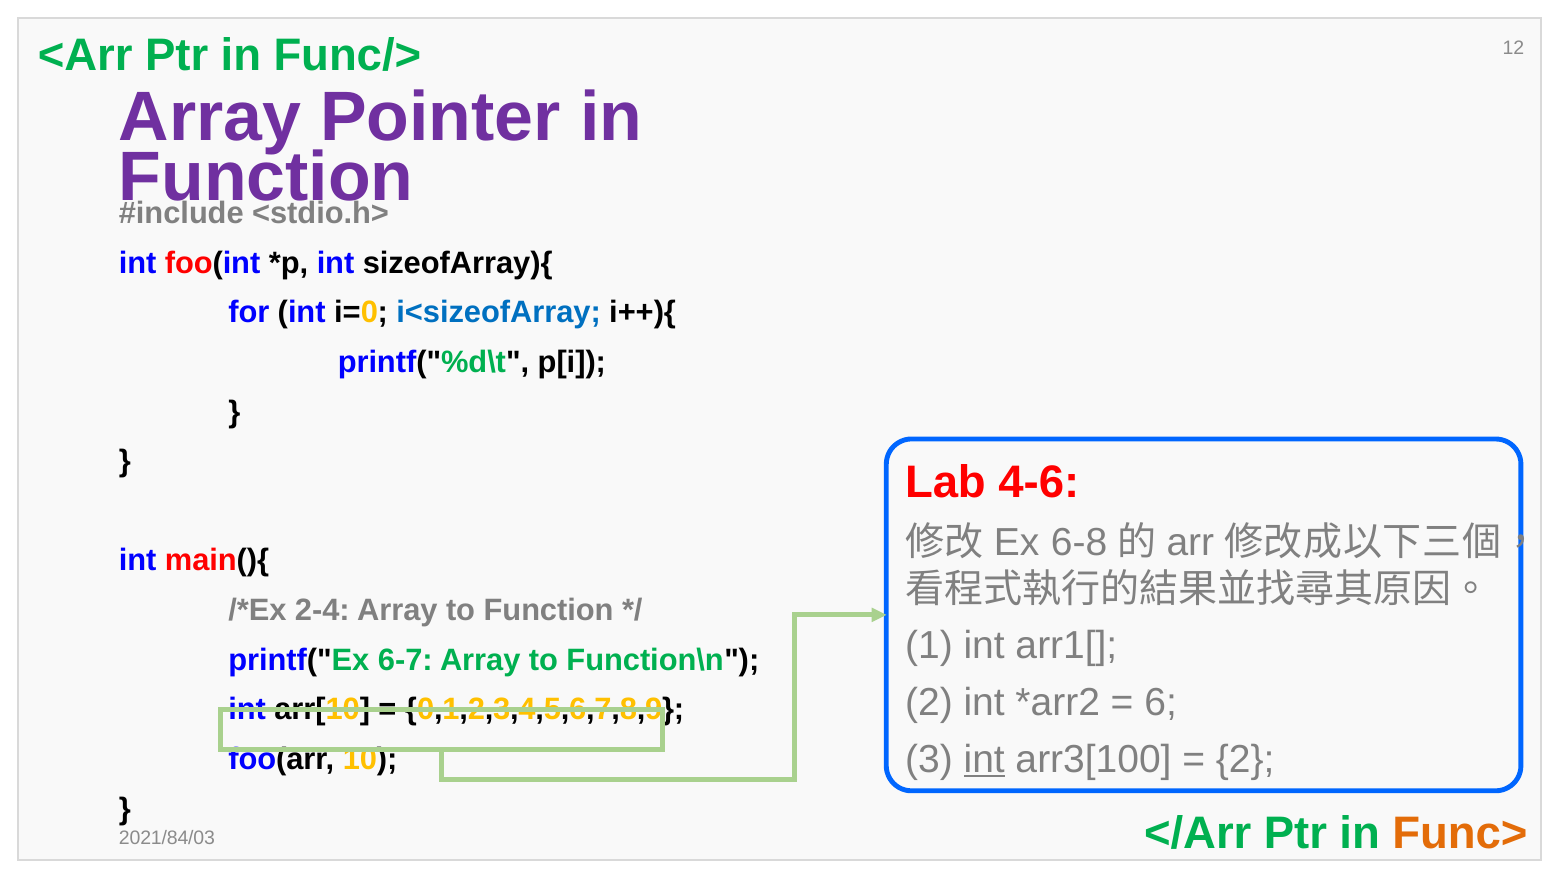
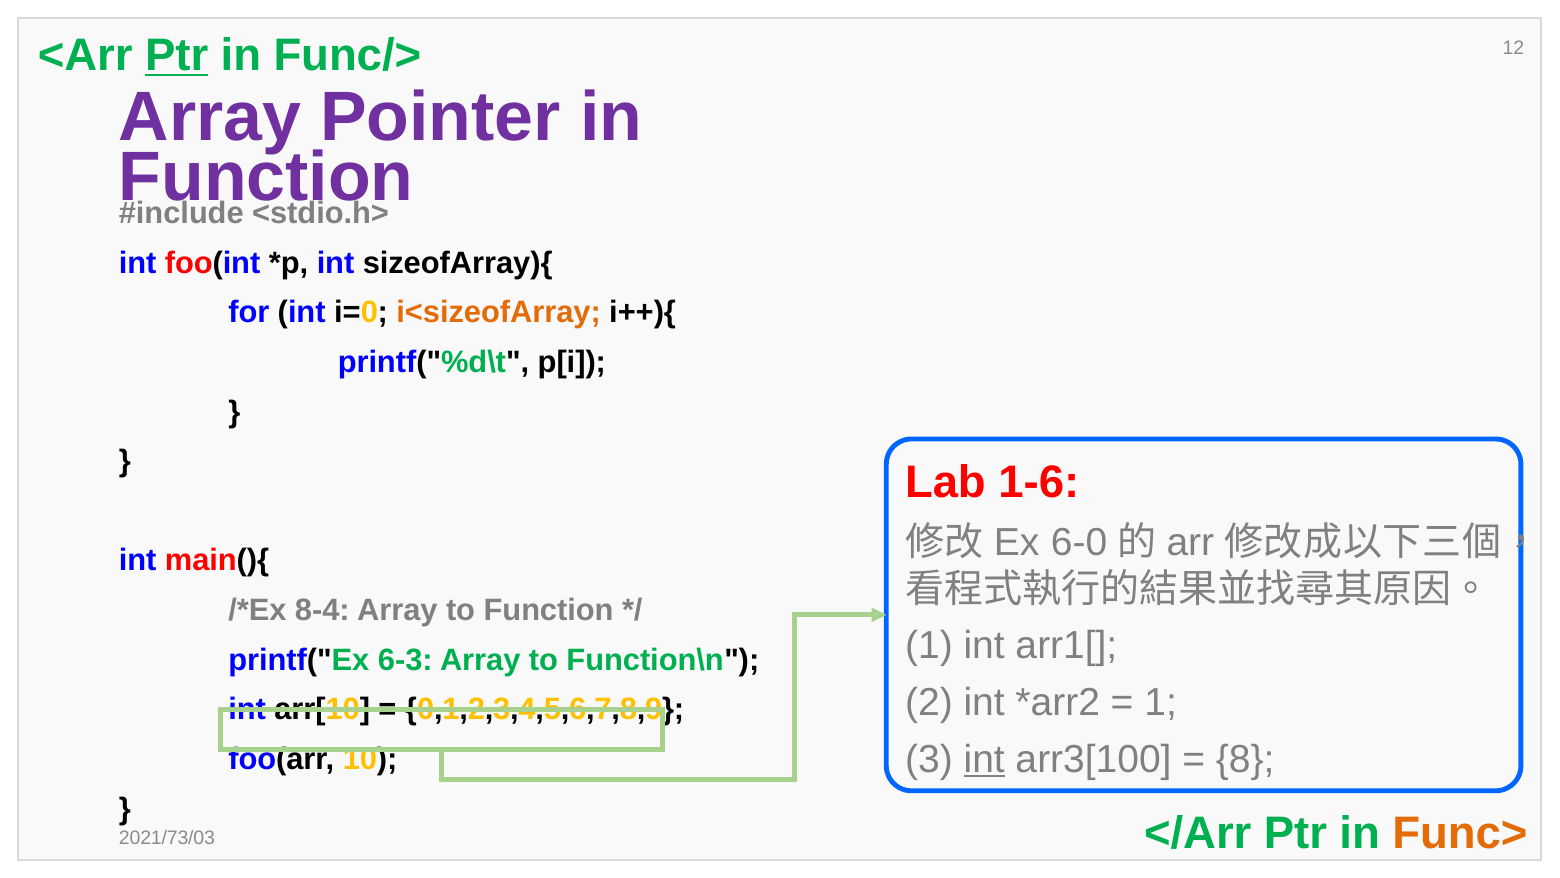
Ptr underline: none -> present (177, 55)
i<sizeofArray colour: blue -> orange (499, 312)
4-6: 4-6 -> 1-6 (1039, 482)
6-8: 6-8 -> 6-0 (1079, 542)
2-4: 2-4 -> 8-4 (322, 610)
6-7: 6-7 -> 6-3 (405, 660)
6: 6 -> 1 (1161, 702)
2: 2 -> 8 (1245, 759)
2021/84/03: 2021/84/03 -> 2021/73/03 (167, 838)
